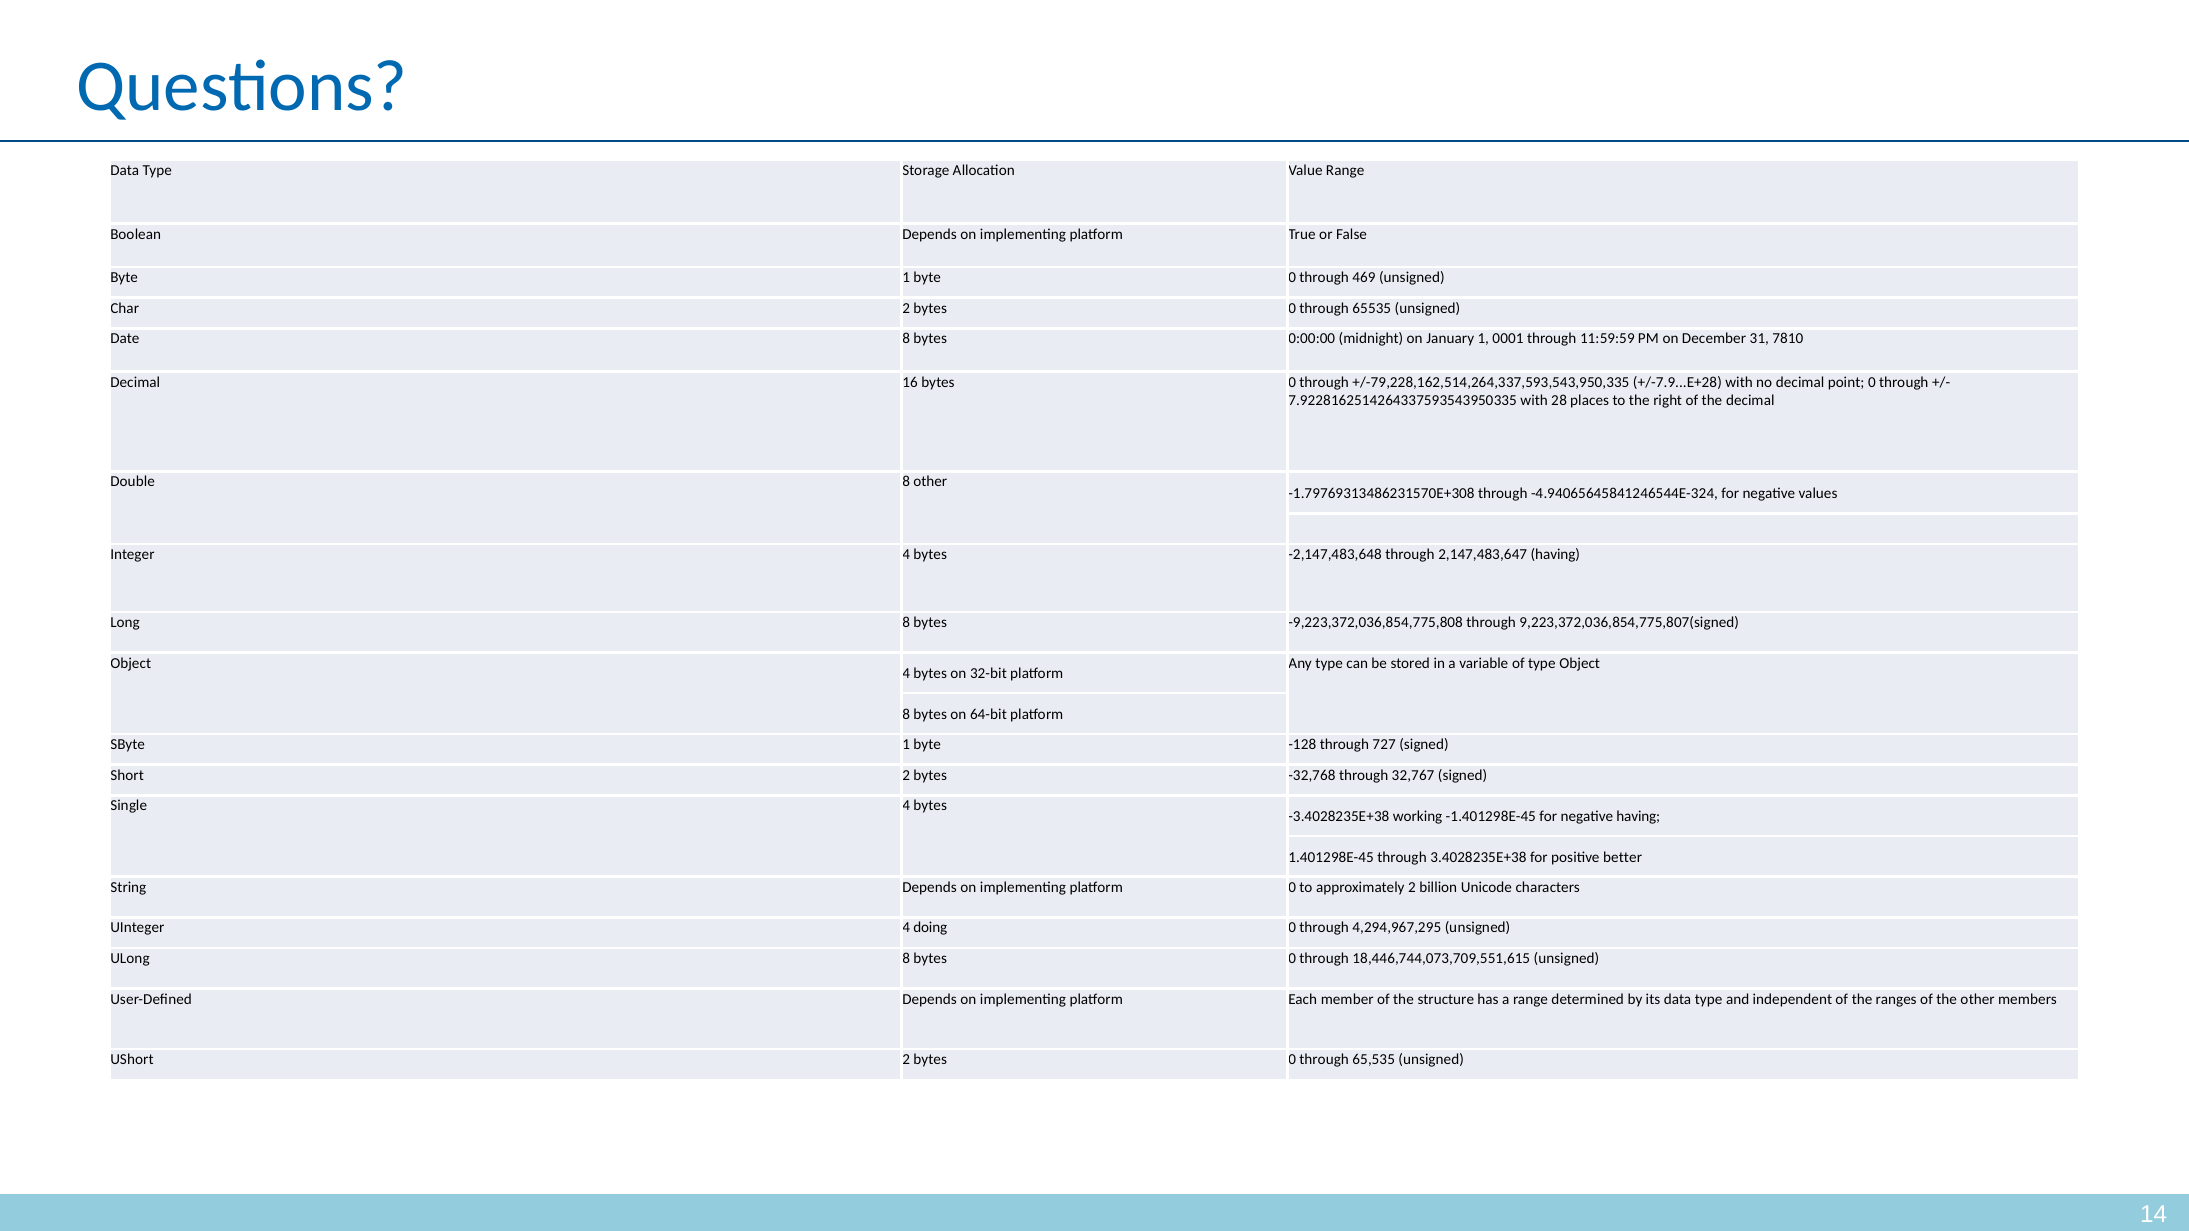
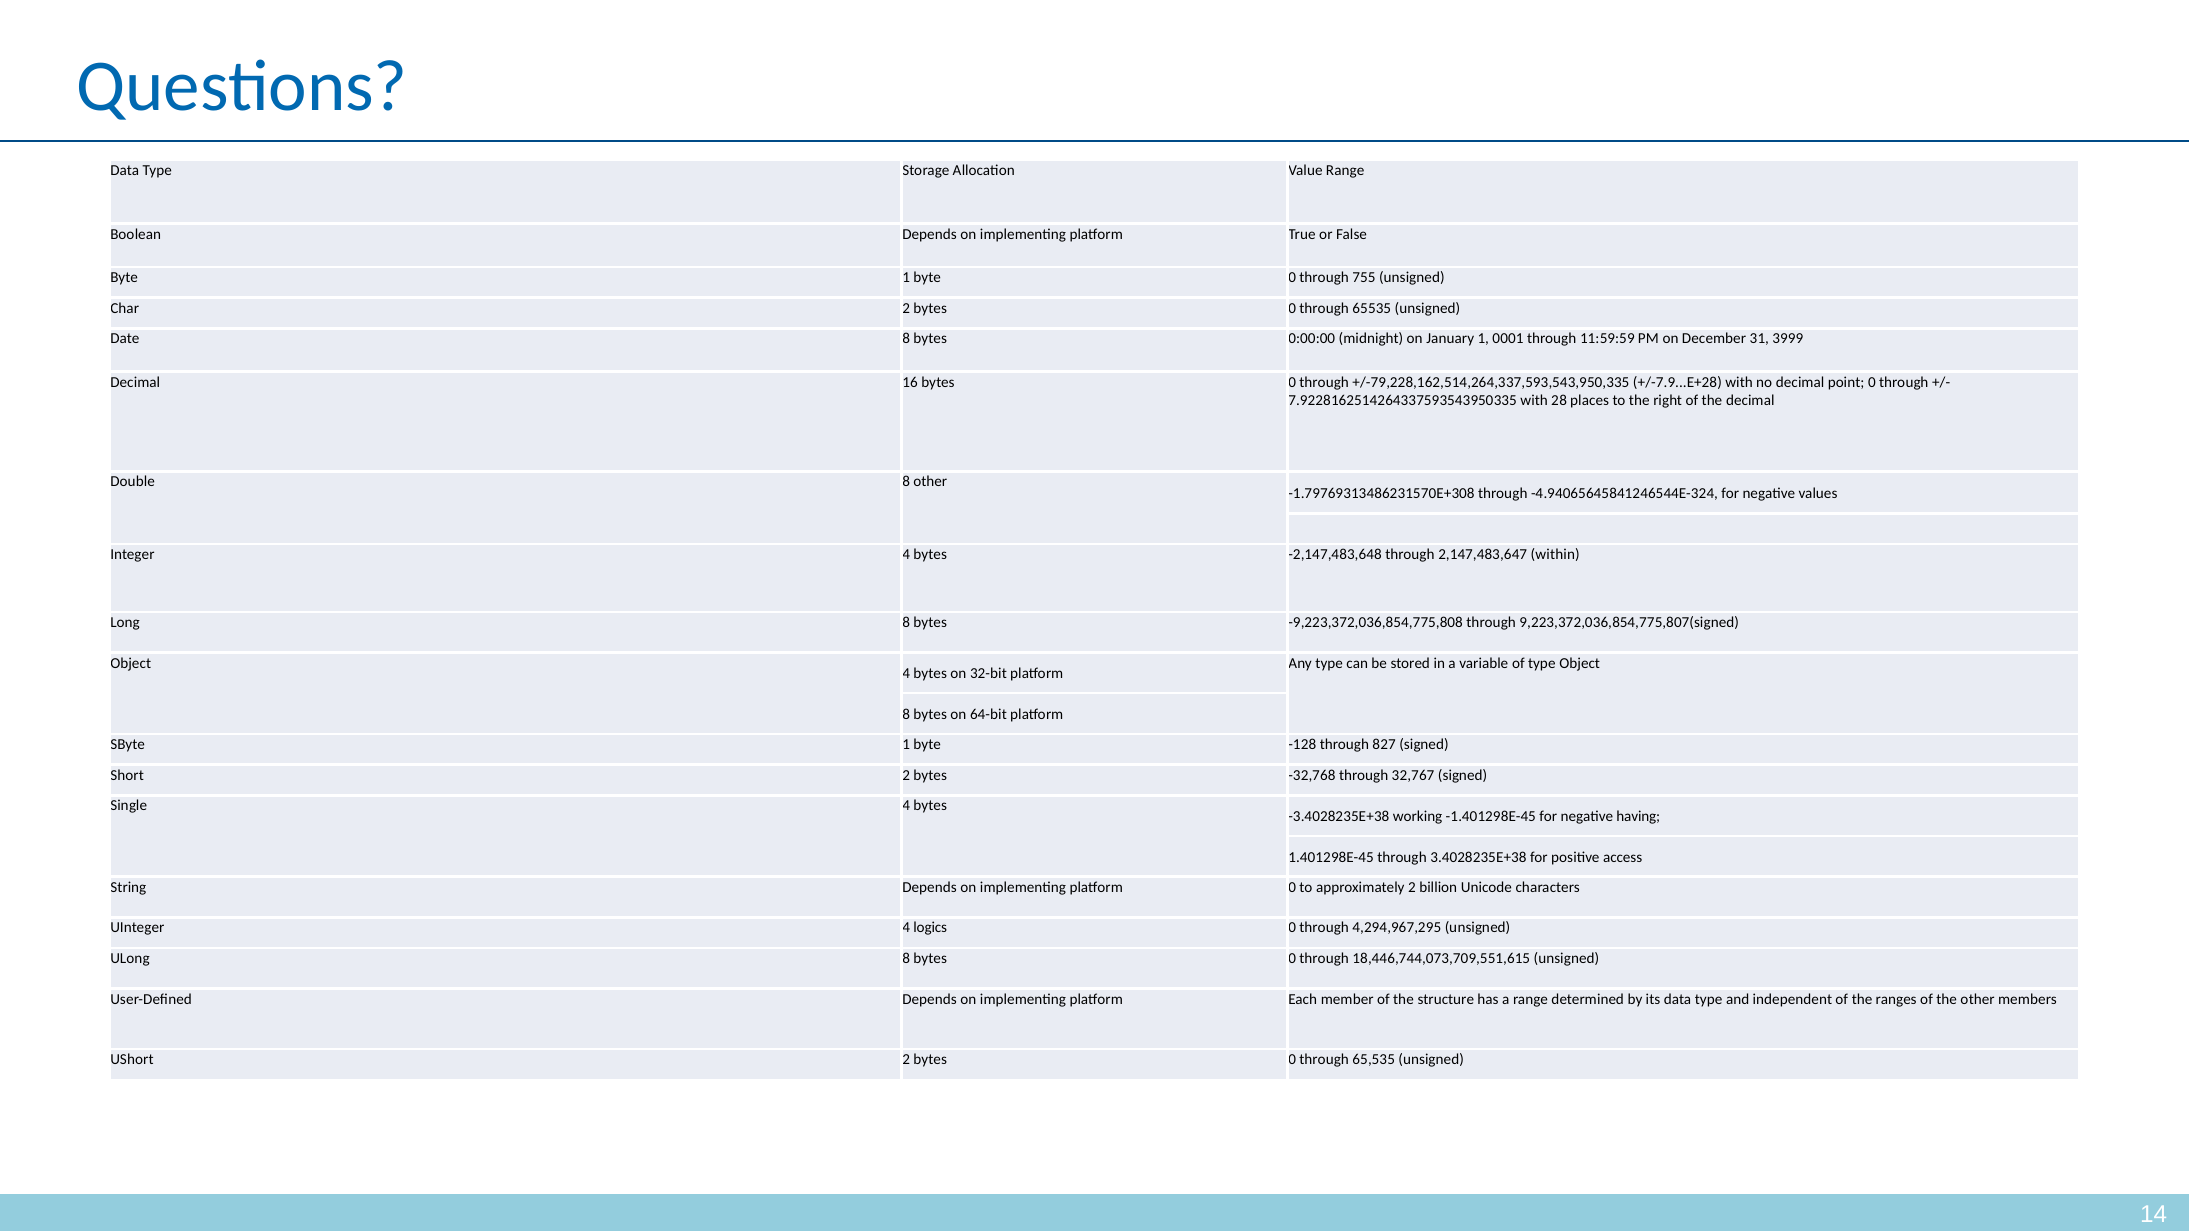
469: 469 -> 755 (1364, 277)
7810: 7810 -> 3999 (1788, 339)
2,147,483,647 having: having -> within (1555, 555)
727: 727 -> 827 (1384, 745)
better: better -> access (1623, 857)
doing: doing -> logics (930, 928)
